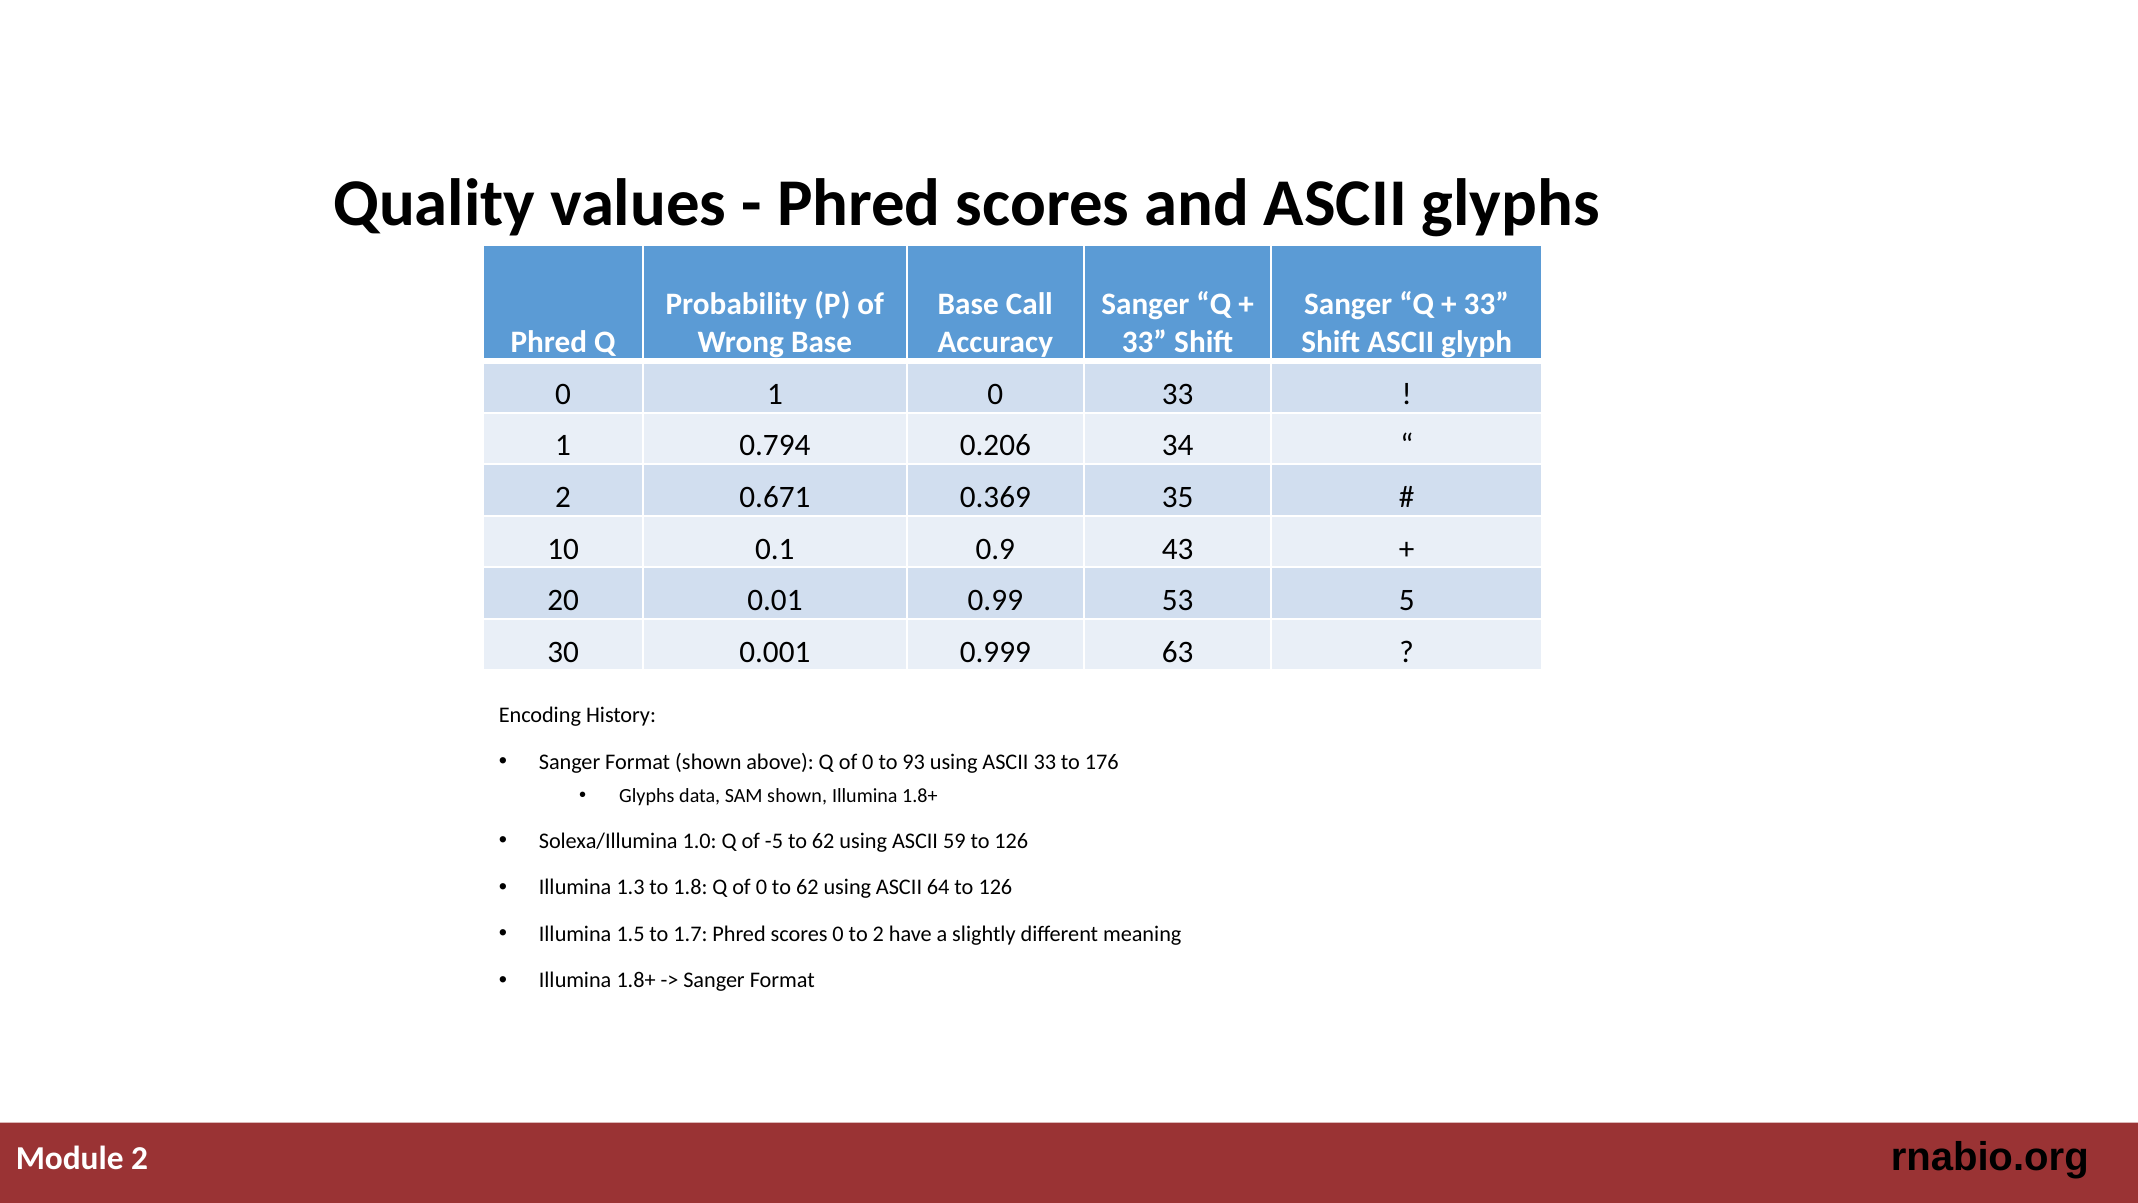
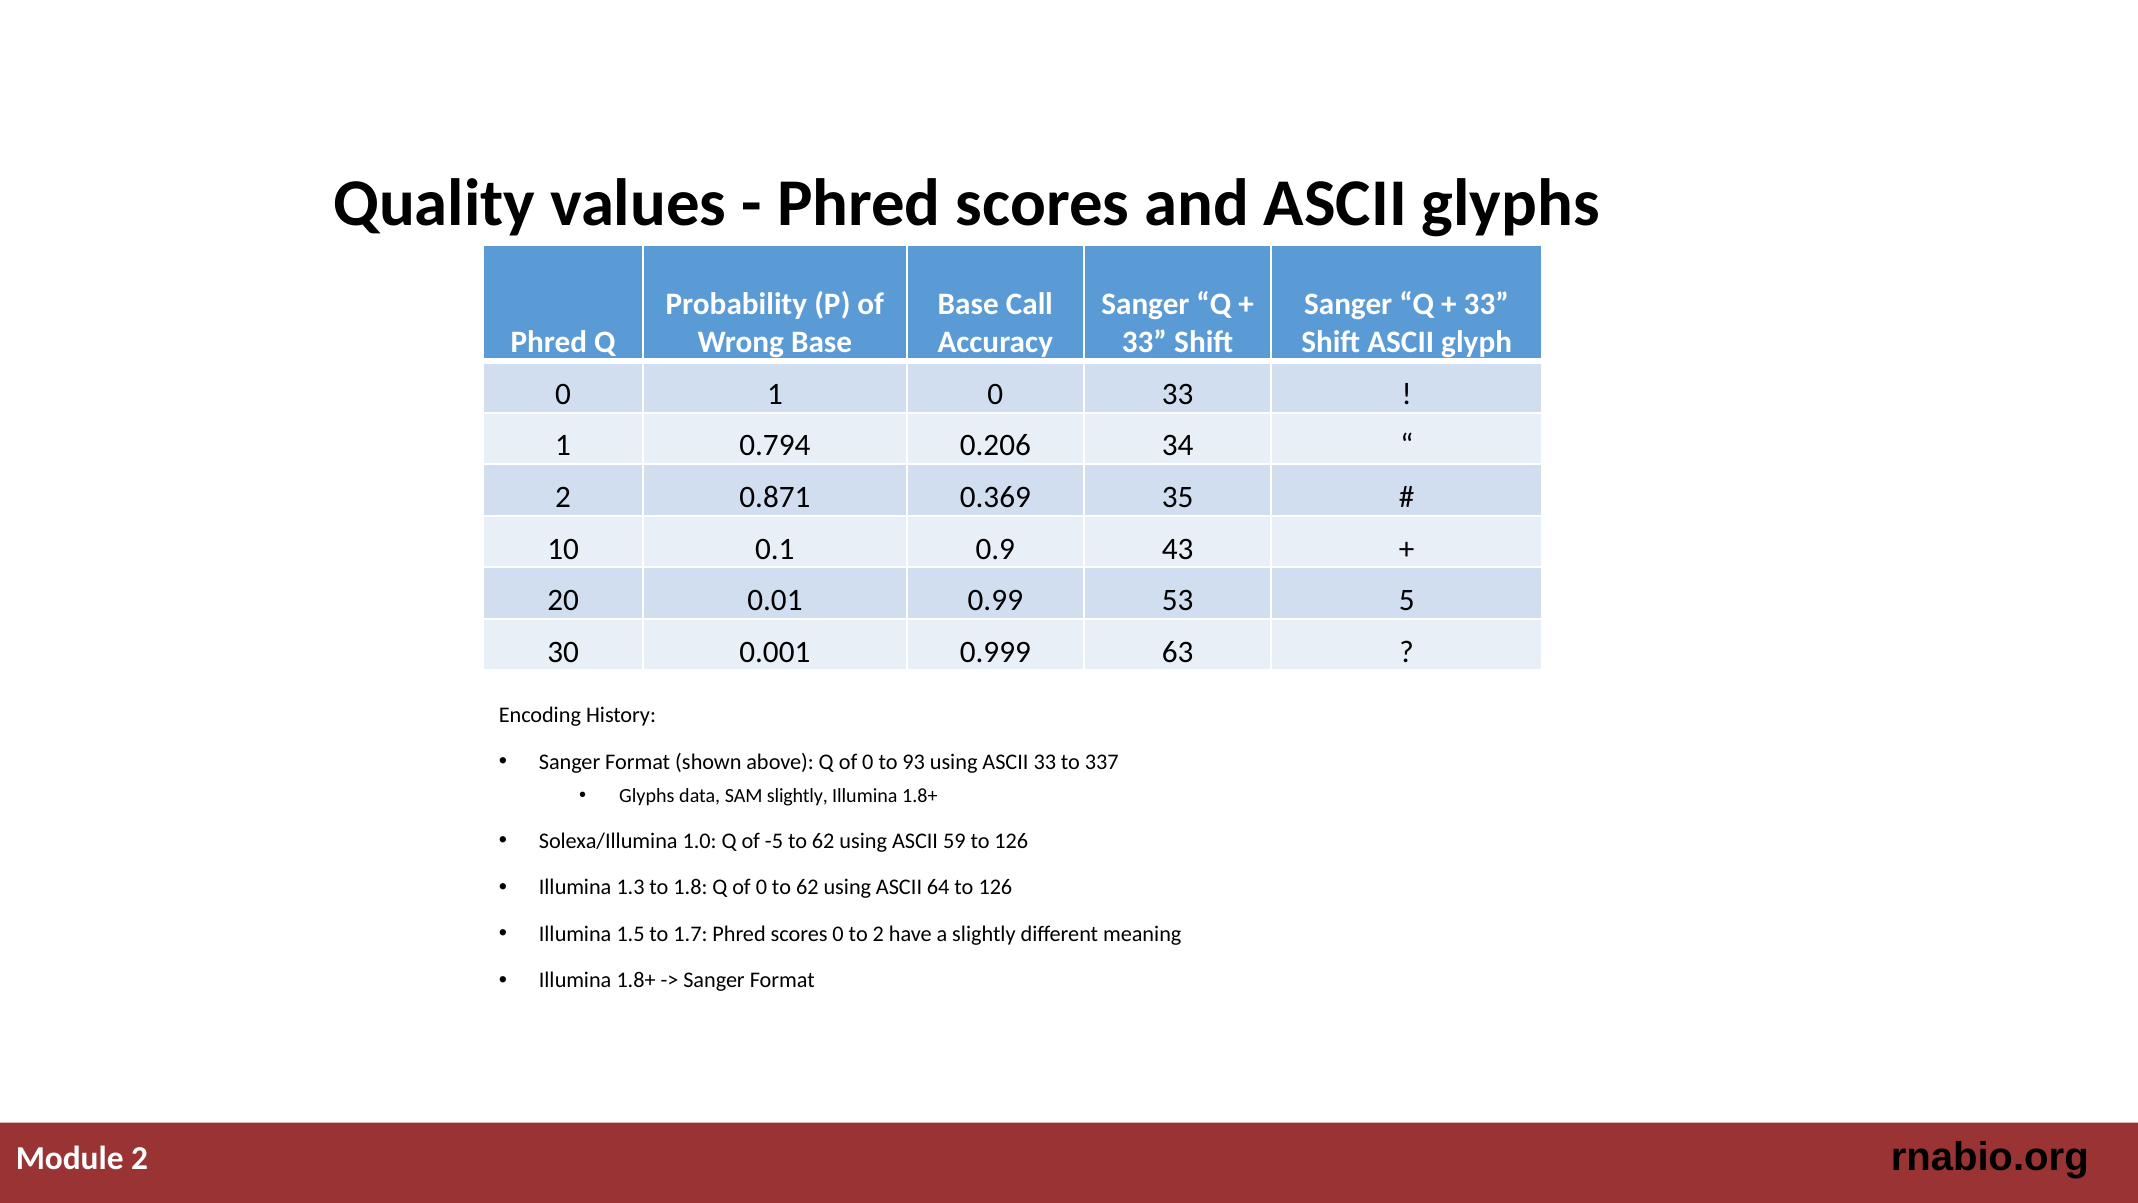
0.671: 0.671 -> 0.871 (775, 497)
176: 176 -> 337 (1102, 762)
SAM shown: shown -> slightly (797, 796)
